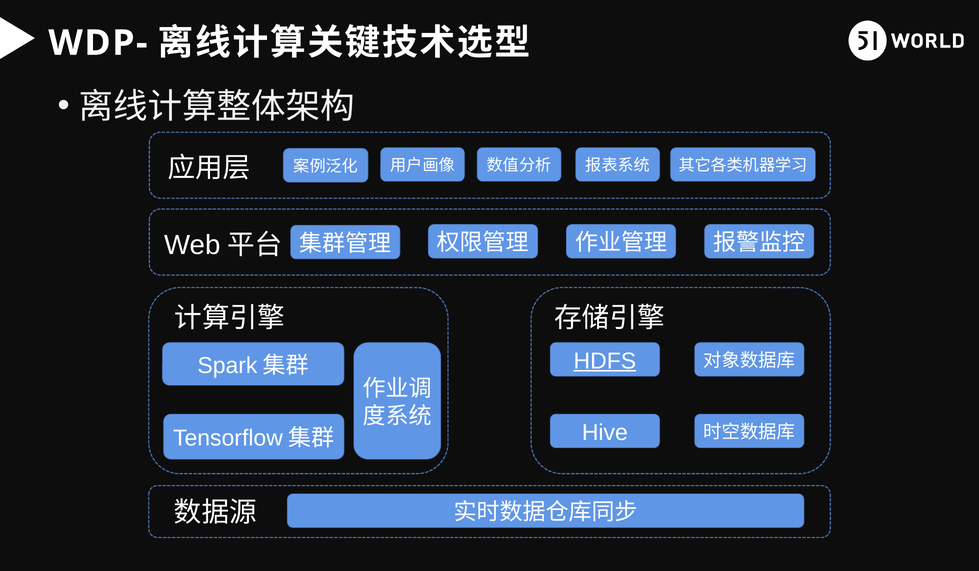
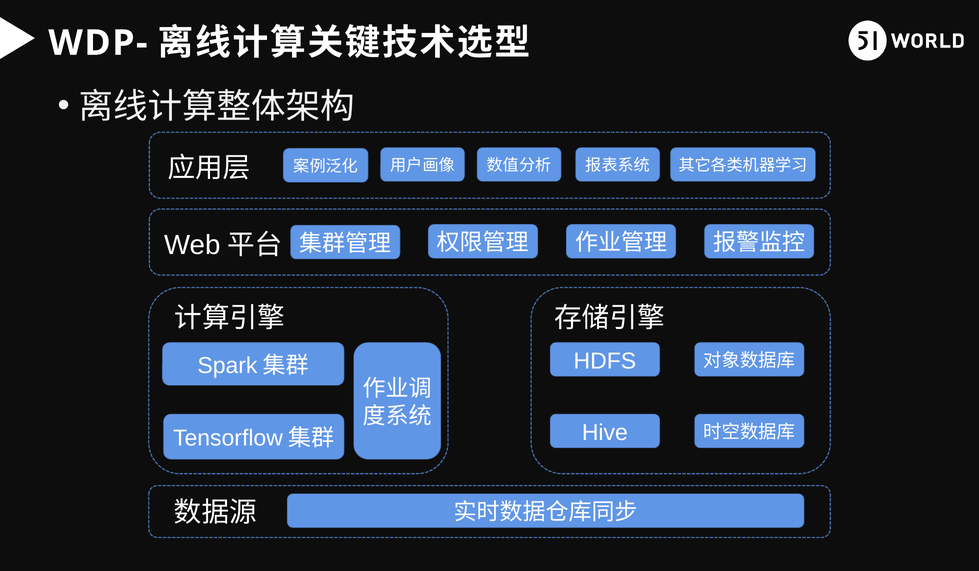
HDFS underline: present -> none (605, 361)
